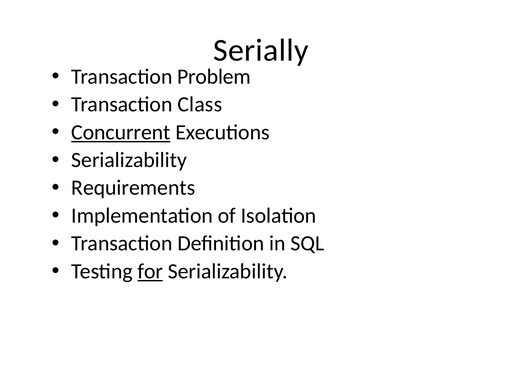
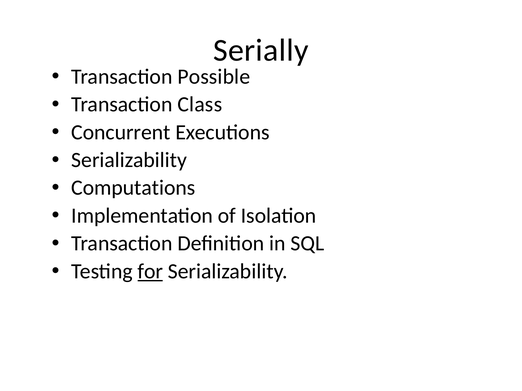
Problem: Problem -> Possible (214, 77)
Concurrent underline: present -> none (121, 132)
Requirements: Requirements -> Computations (133, 188)
